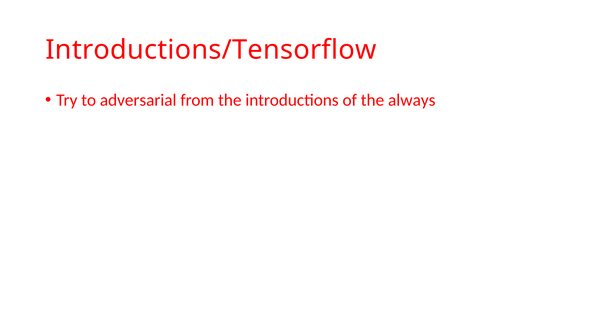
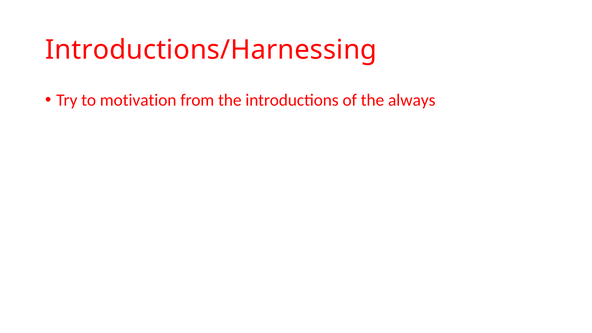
Introductions/Tensorflow: Introductions/Tensorflow -> Introductions/Harnessing (211, 50)
adversarial: adversarial -> motivation (138, 100)
